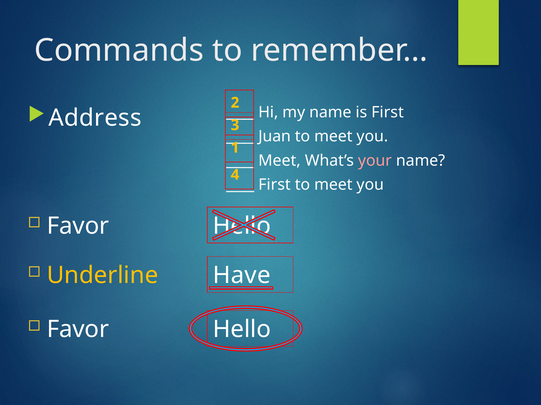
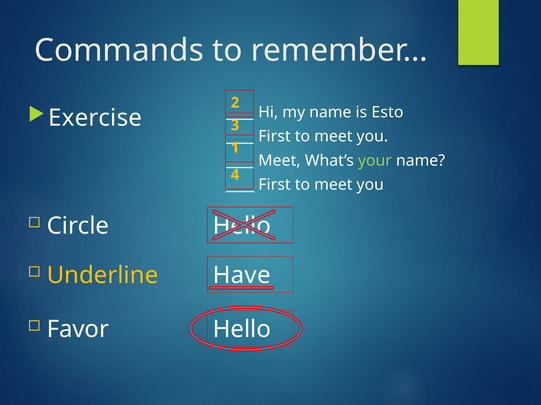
Address: Address -> Exercise (95, 118)
is First: First -> Esto (388, 112)
Juan: Juan -> First (274, 137)
your colour: pink -> light green (375, 161)
Favor: Favor -> Circle (78, 226)
